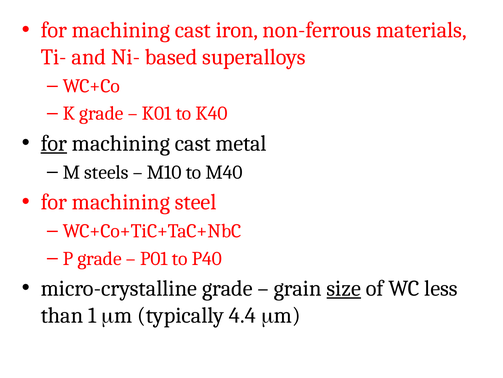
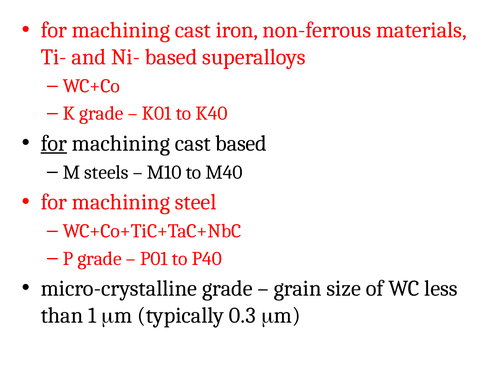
cast metal: metal -> based (241, 143)
size underline: present -> none (344, 288)
4.4: 4.4 -> 0.3 (242, 315)
